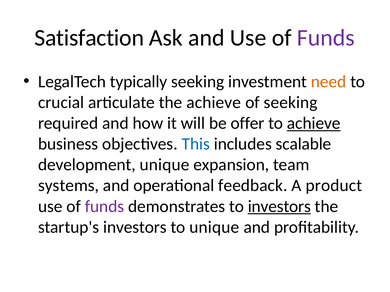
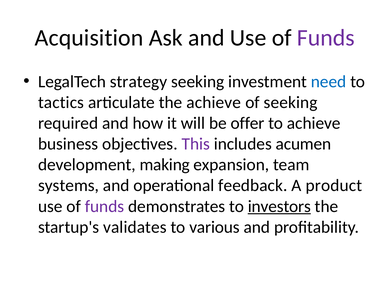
Satisfaction: Satisfaction -> Acquisition (89, 38)
typically: typically -> strategy (139, 82)
need colour: orange -> blue (329, 82)
crucial: crucial -> tactics (61, 103)
achieve underline: present -> none (314, 123)
This colour: blue -> purple (196, 144)
scalable: scalable -> acumen (303, 144)
development unique: unique -> making (165, 165)
startup's investors: investors -> validates (135, 227)
to unique: unique -> various (214, 227)
